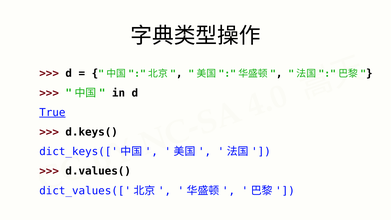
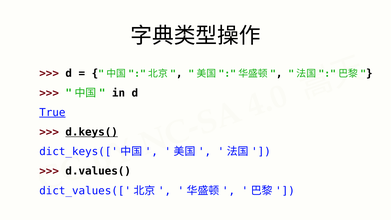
d.keys( underline: none -> present (92, 132)
